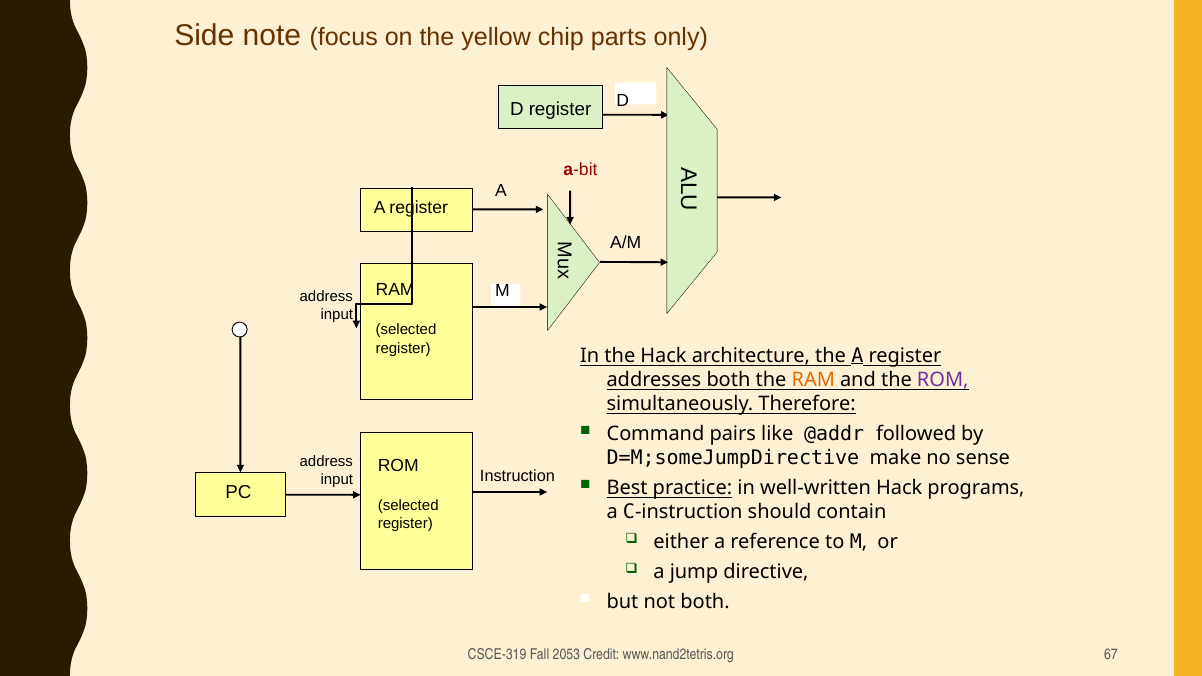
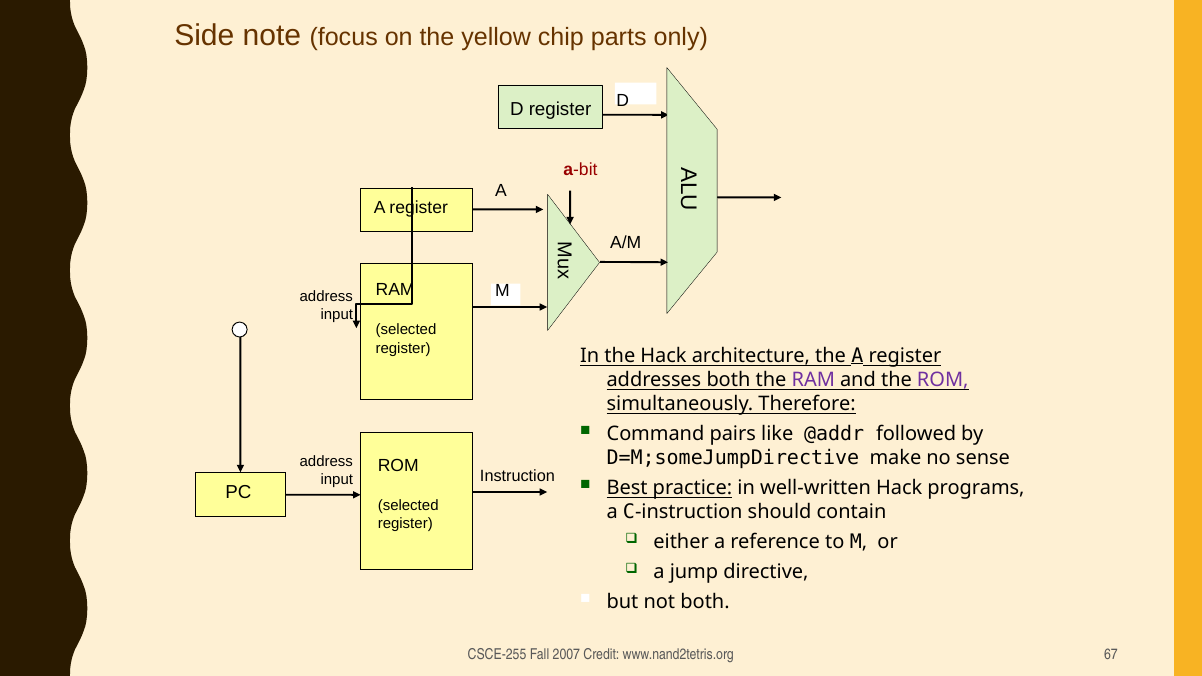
RAM colour: orange -> purple (813, 380)
CSCE-319: CSCE-319 -> CSCE-255 (497, 655)
2053: 2053 -> 2007 (566, 655)
